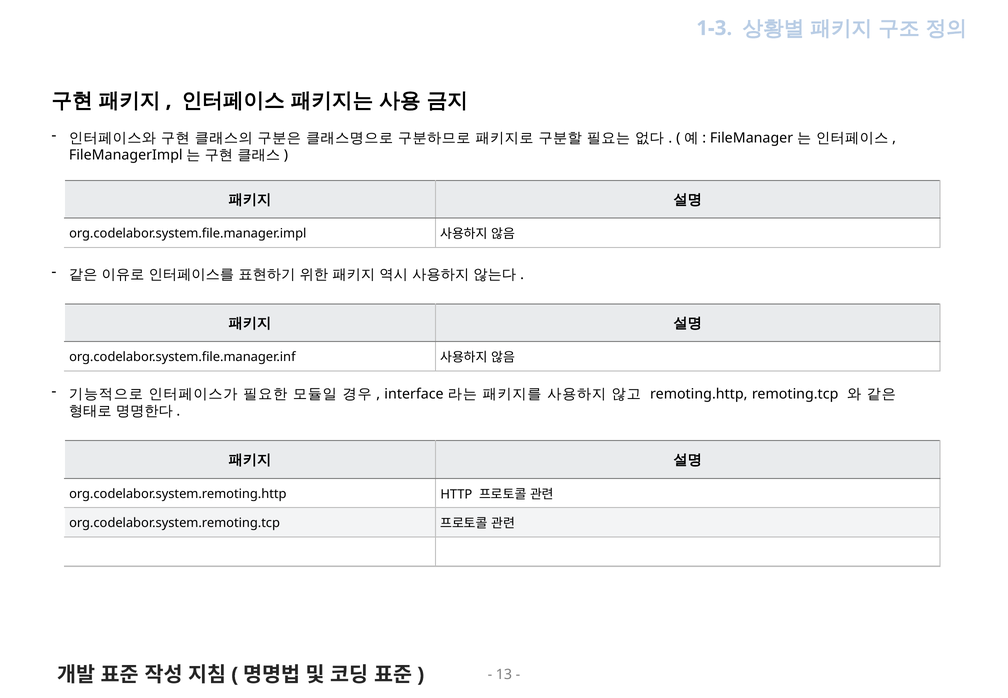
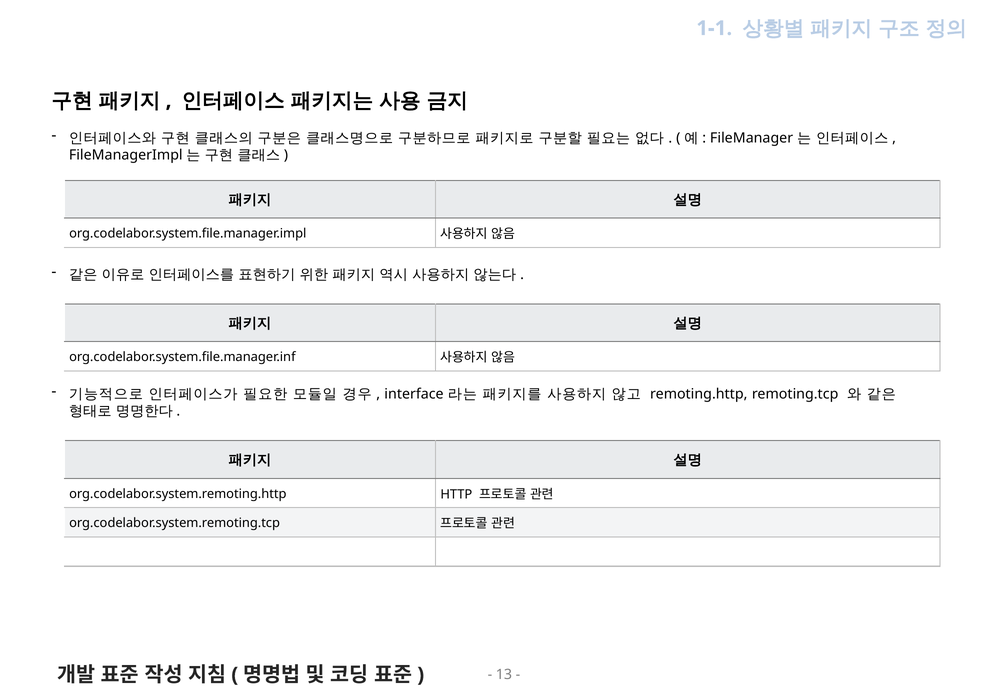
1-3: 1-3 -> 1-1 (714, 28)
